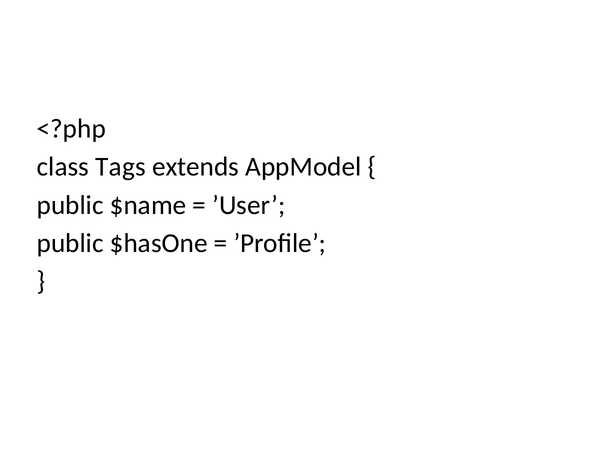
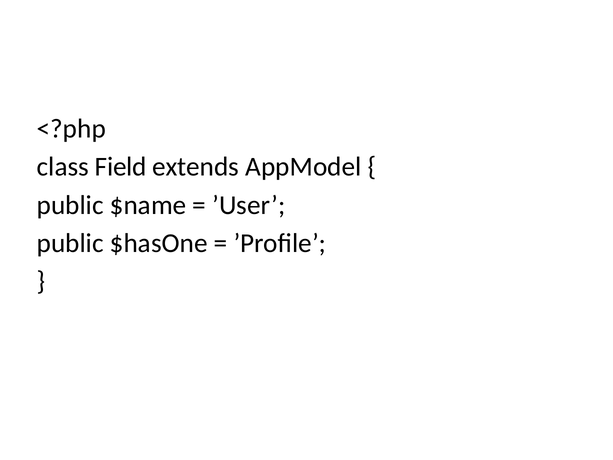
Tags: Tags -> Field (121, 167)
